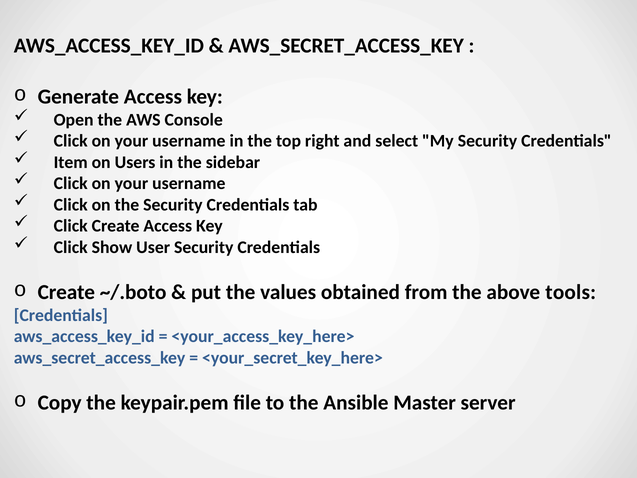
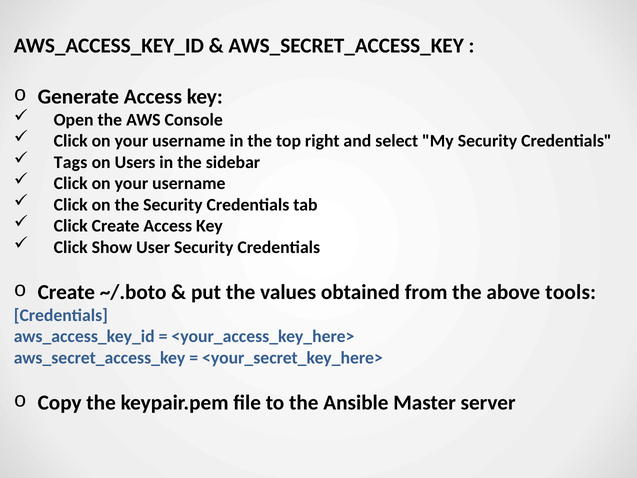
Item: Item -> Tags (71, 162)
